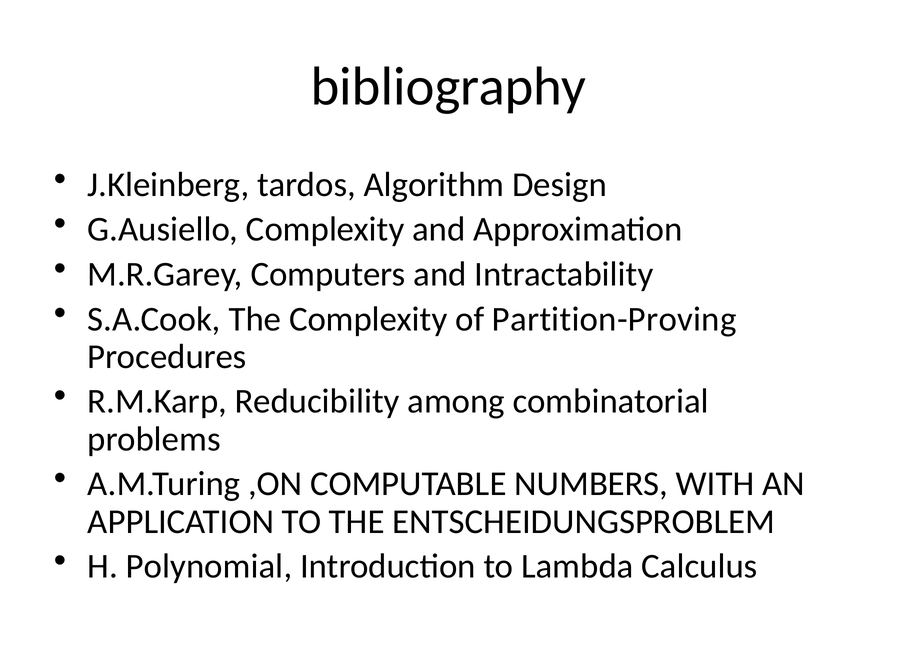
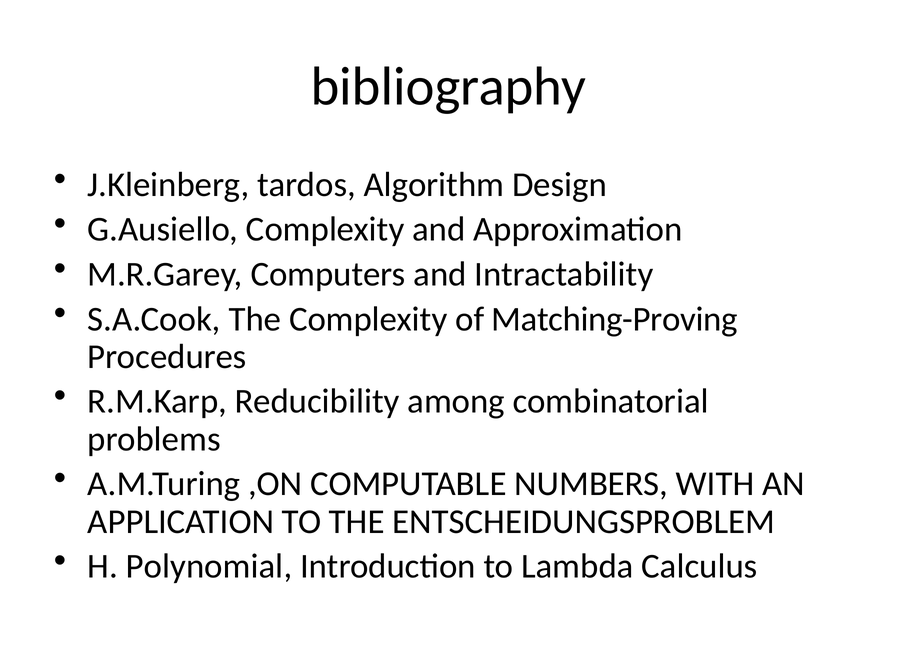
Partition-Proving: Partition-Proving -> Matching-Proving (614, 319)
